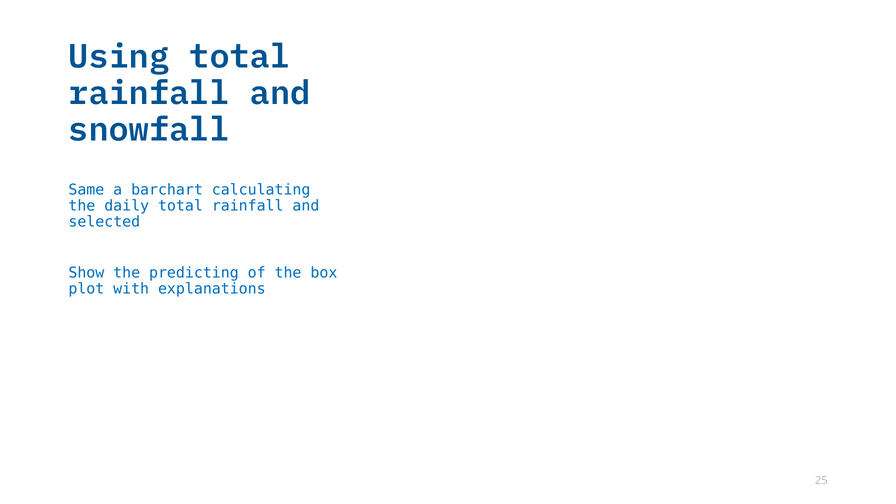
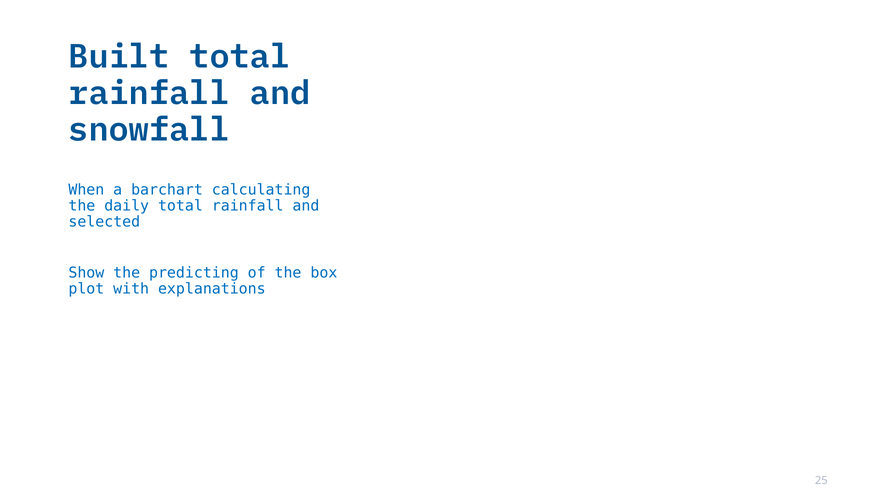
Using: Using -> Built (119, 57)
Same: Same -> When (86, 190)
